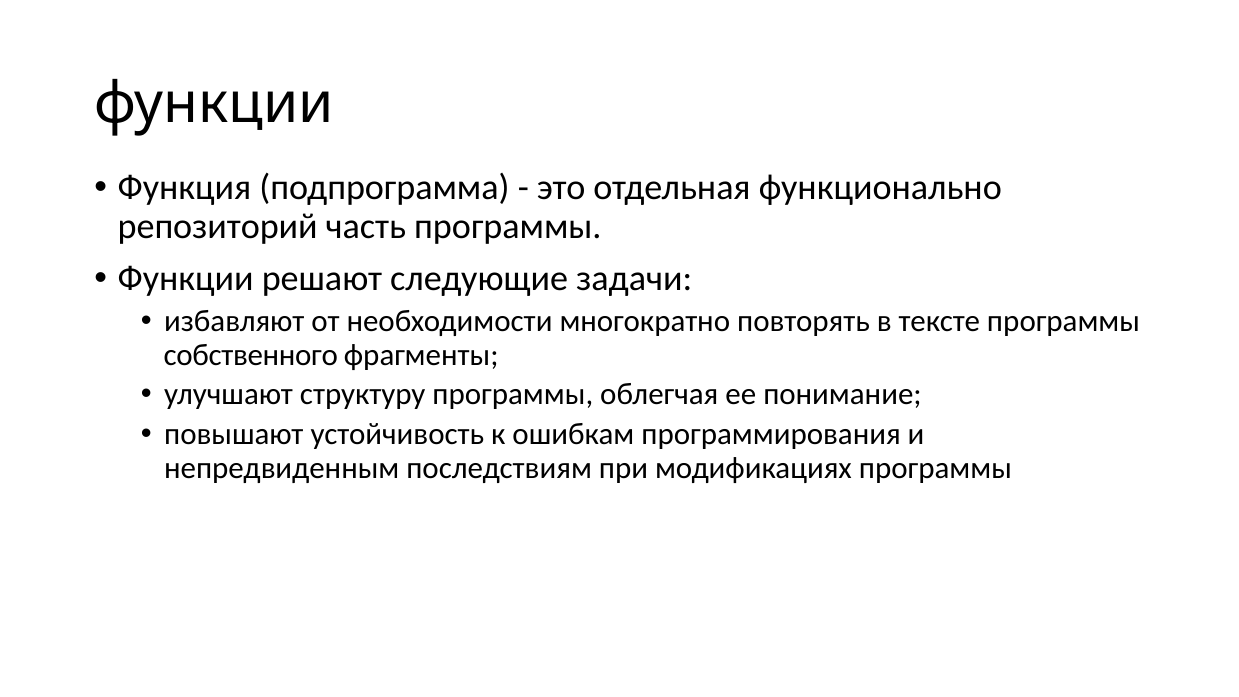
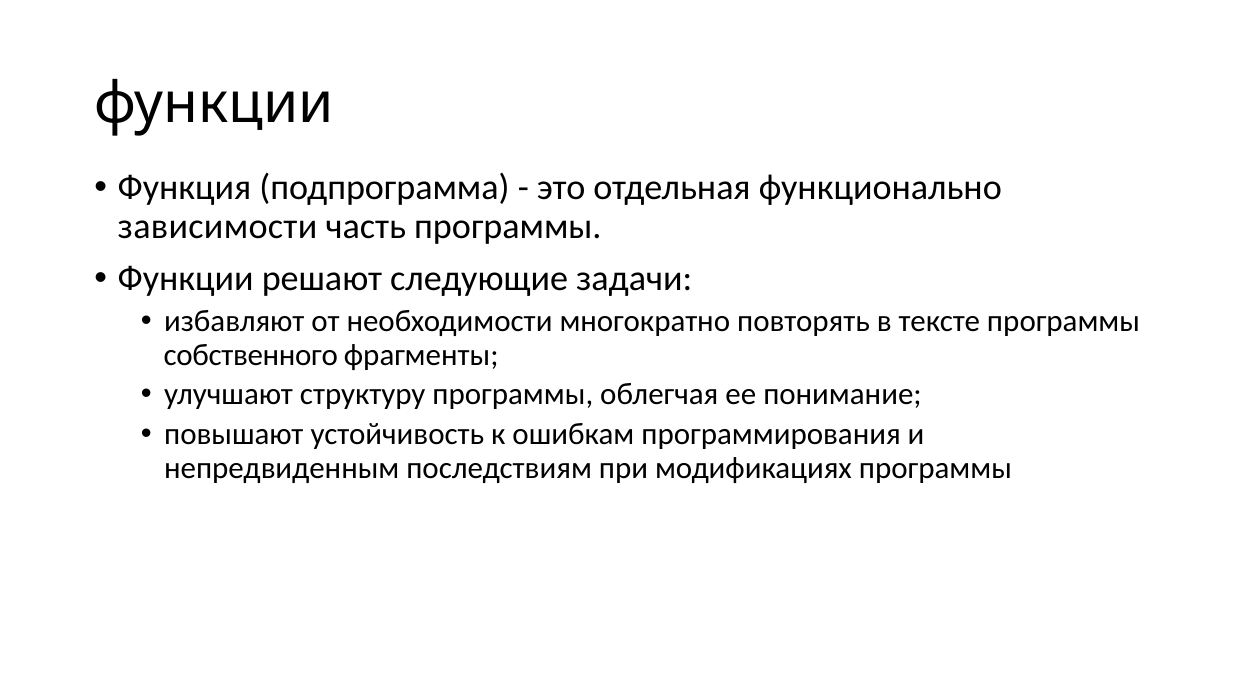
репозиторий: репозиторий -> зависимости (217, 227)
